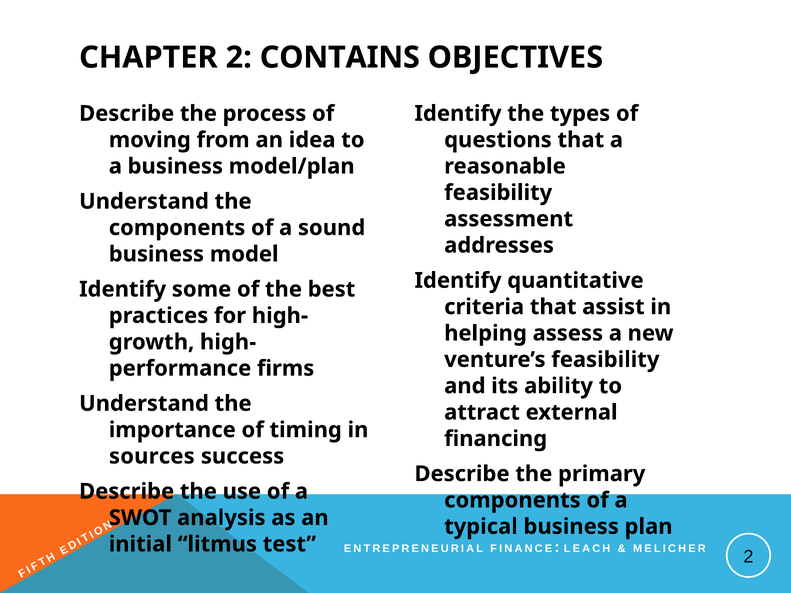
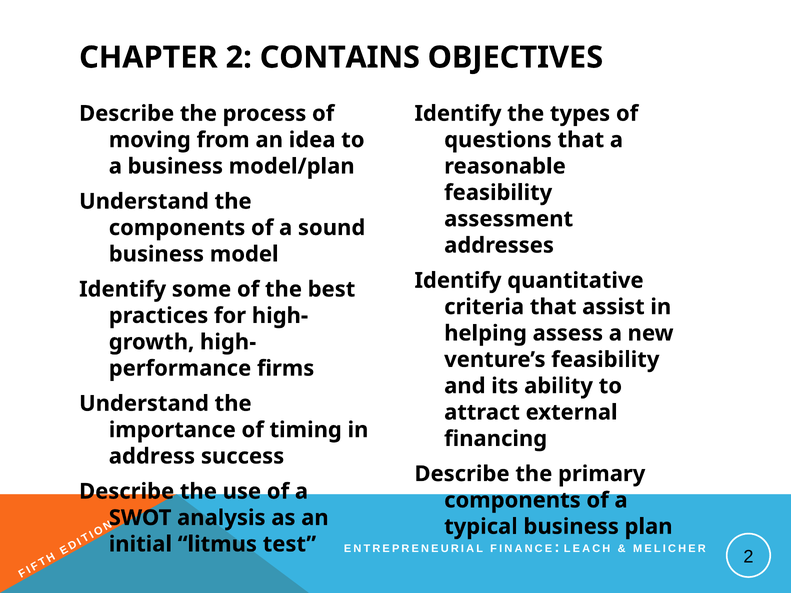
sources: sources -> address (152, 456)
